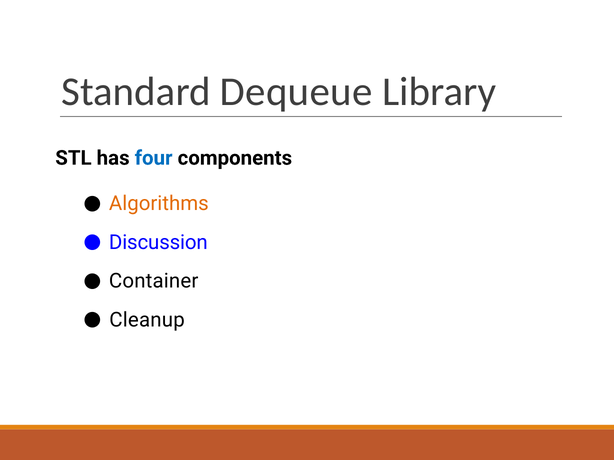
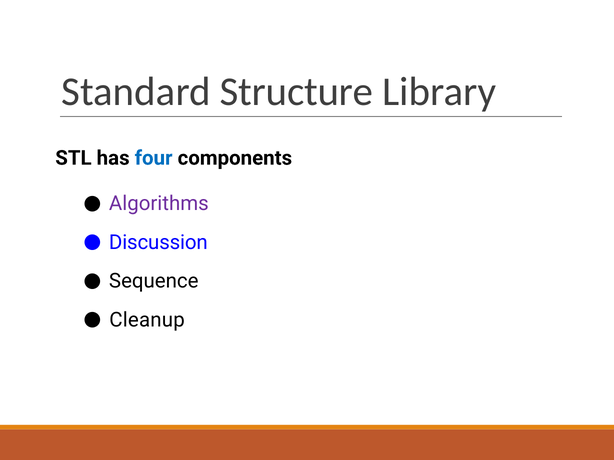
Dequeue: Dequeue -> Structure (297, 92)
Algorithms colour: orange -> purple (159, 204)
Container: Container -> Sequence (154, 281)
